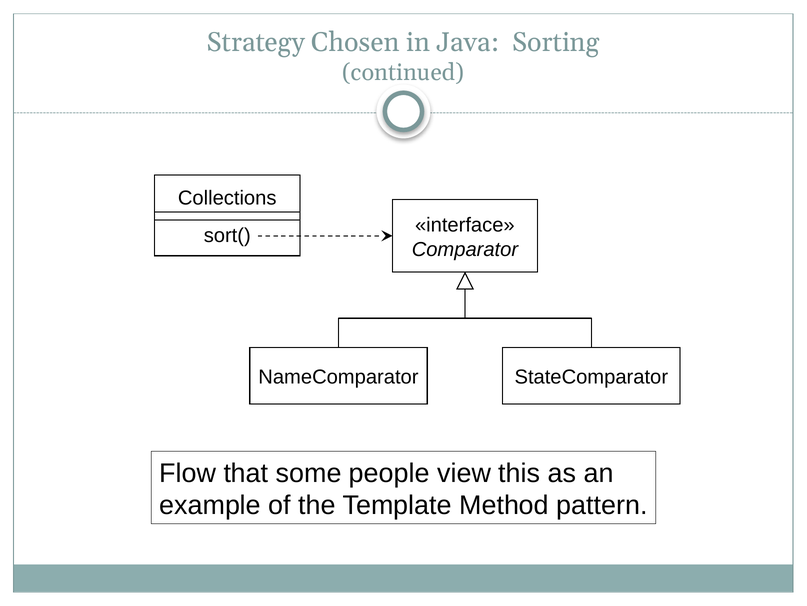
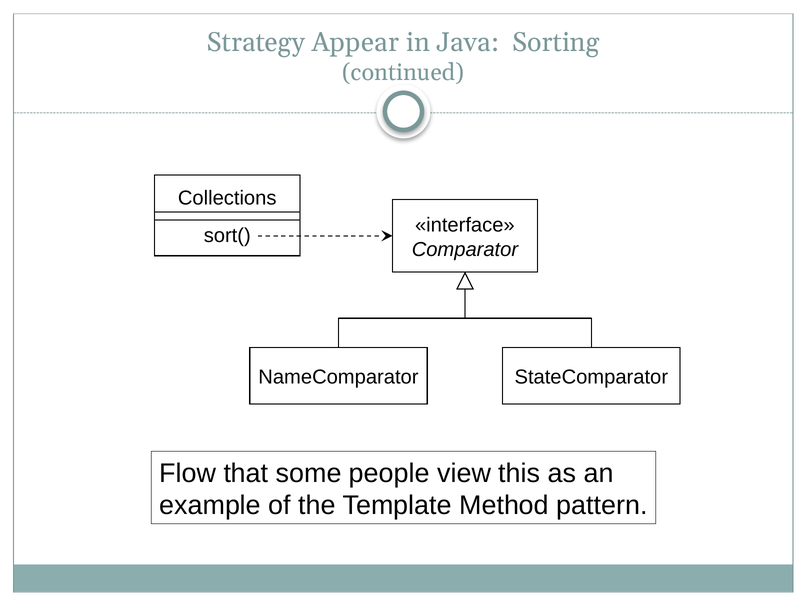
Chosen: Chosen -> Appear (355, 42)
